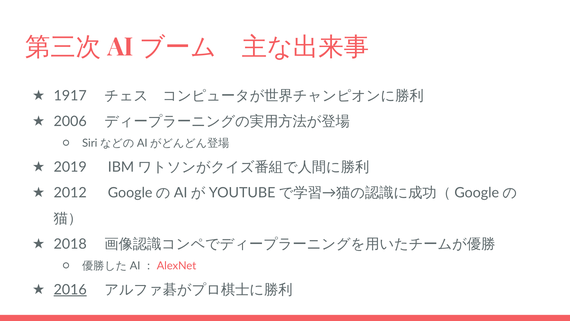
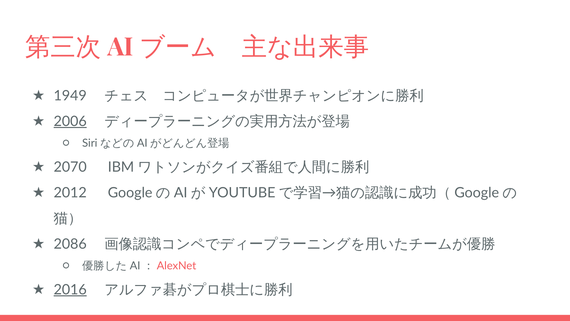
1917: 1917 -> 1949 (70, 96)
2006 underline: none -> present (70, 121)
2019: 2019 -> 2070 (70, 167)
2018: 2018 -> 2086 (70, 244)
